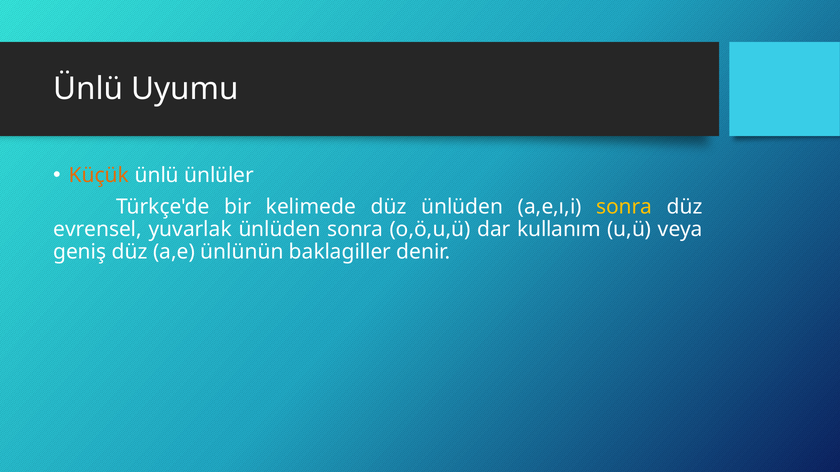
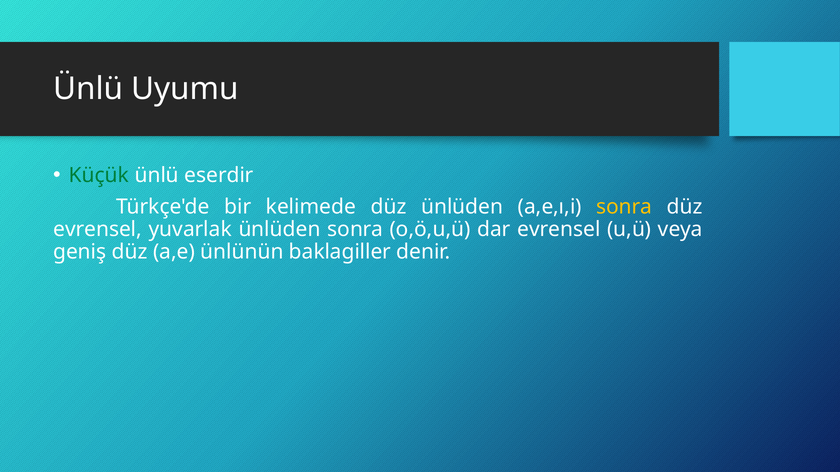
Küçük colour: orange -> green (99, 175)
ünlüler: ünlüler -> eserdir (219, 175)
dar kullanım: kullanım -> evrensel (559, 229)
